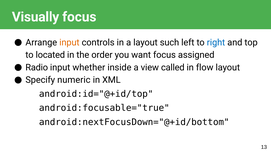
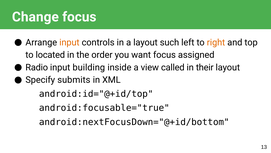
Visually: Visually -> Change (35, 17)
right colour: blue -> orange (216, 42)
whether: whether -> building (89, 67)
flow: flow -> their (205, 67)
numeric: numeric -> submits (74, 80)
